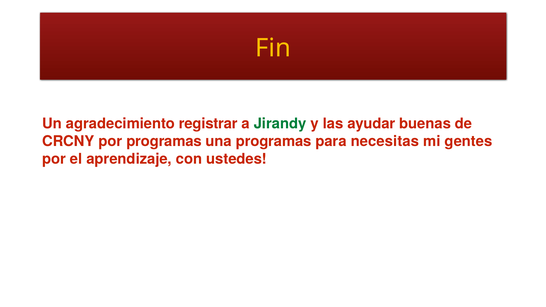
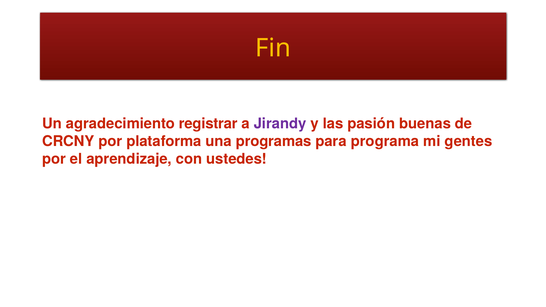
Jirandy colour: green -> purple (280, 124)
ayudar: ayudar -> pasión (371, 124)
por programas: programas -> plataforma (164, 141)
necesitas: necesitas -> programa (385, 141)
